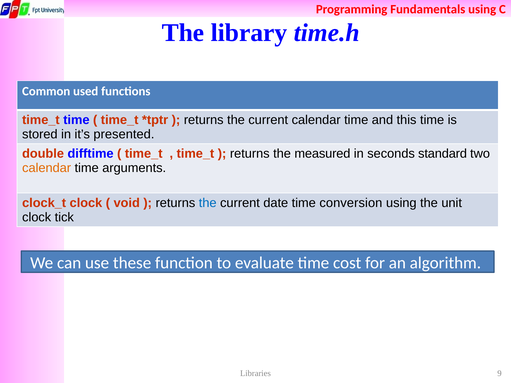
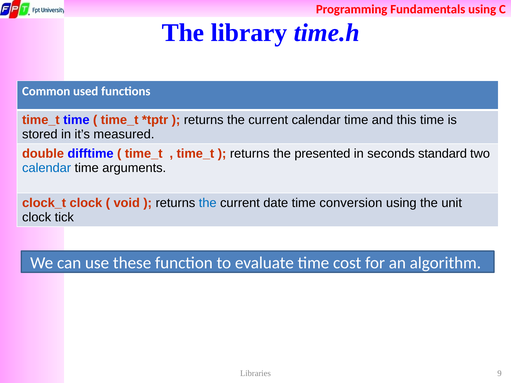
presented: presented -> measured (124, 134)
measured: measured -> presented (322, 154)
calendar colour: orange -> blue (47, 168)
